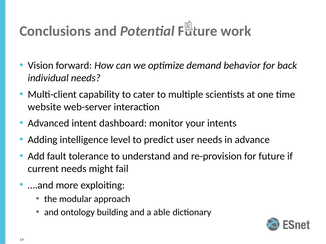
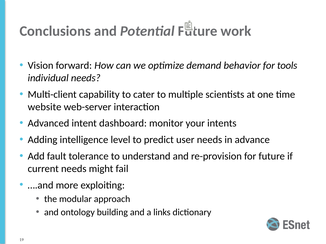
back: back -> tools (287, 66)
able: able -> links (162, 213)
